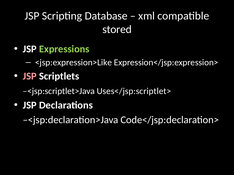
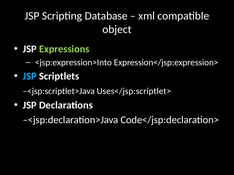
stored: stored -> object (117, 29)
<jsp:expression>Like: <jsp:expression>Like -> <jsp:expression>Into (73, 63)
JSP colour: pink -> light blue (30, 76)
